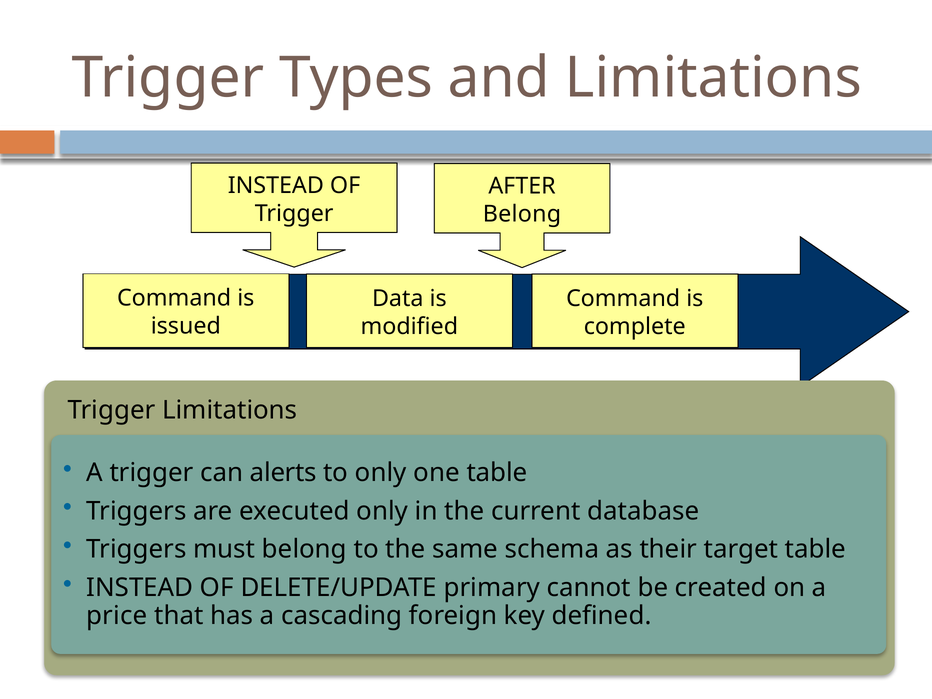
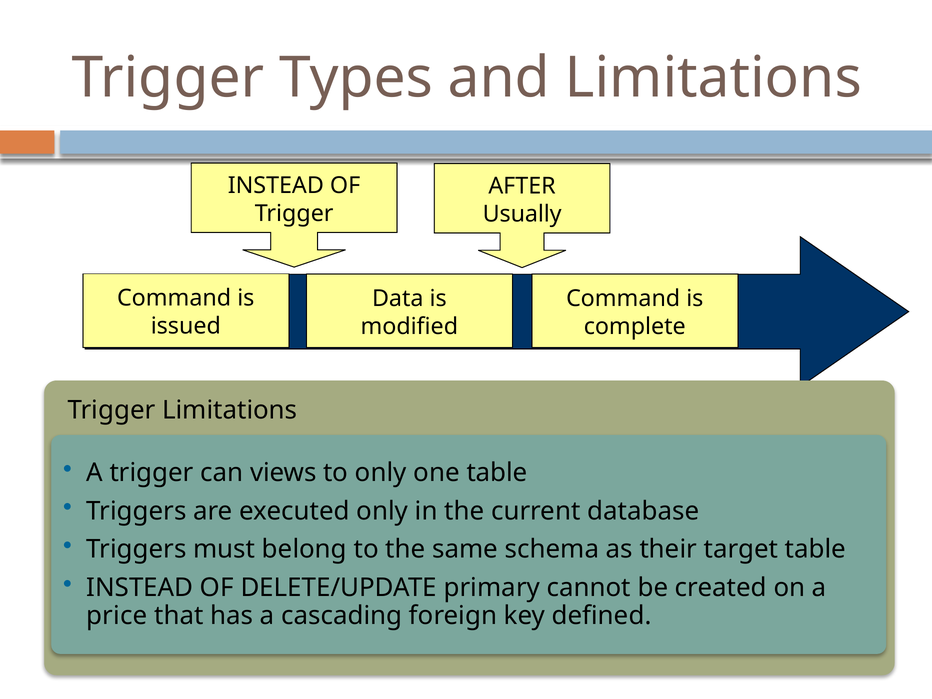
Belong: Belong -> Usually (522, 214)
alerts: alerts -> views (283, 473)
